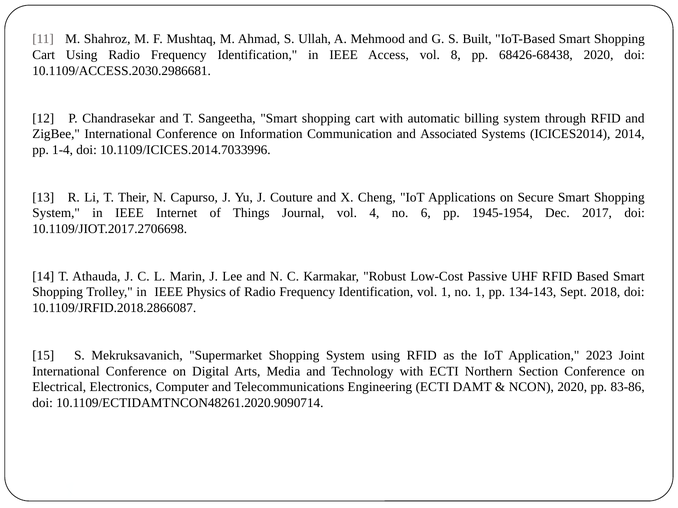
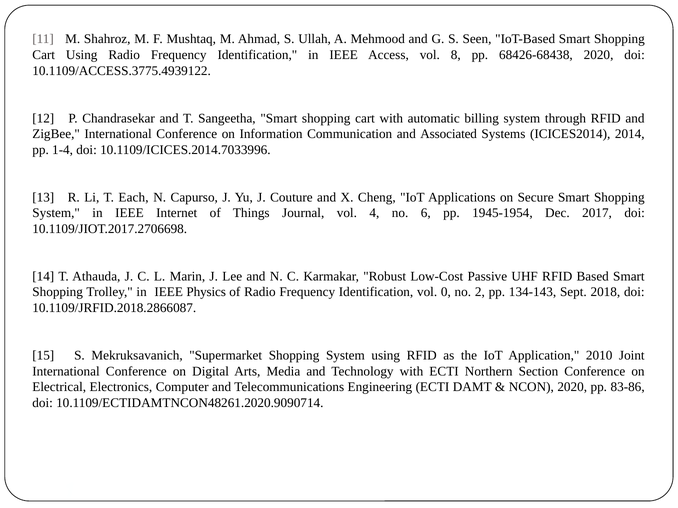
Built: Built -> Seen (477, 39)
10.1109/ACCESS.2030.2986681: 10.1109/ACCESS.2030.2986681 -> 10.1109/ACCESS.3775.4939122 (122, 71)
Their: Their -> Each (134, 197)
vol 1: 1 -> 0 (446, 292)
no 1: 1 -> 2 (480, 292)
2023: 2023 -> 2010 (599, 356)
